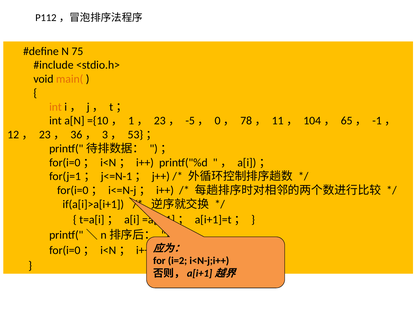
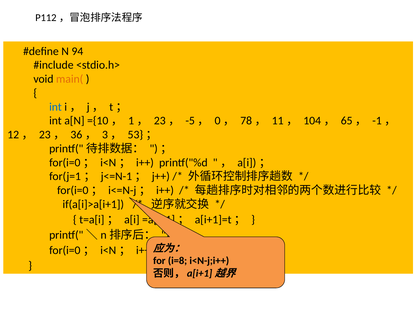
75: 75 -> 94 (77, 51)
int colour: orange -> blue (55, 107)
i=2: i=2 -> i=8 (178, 261)
